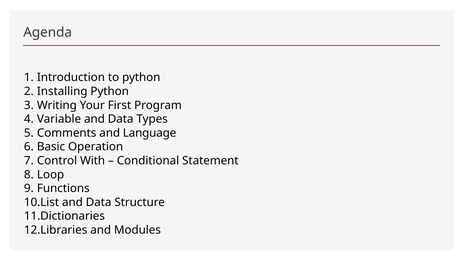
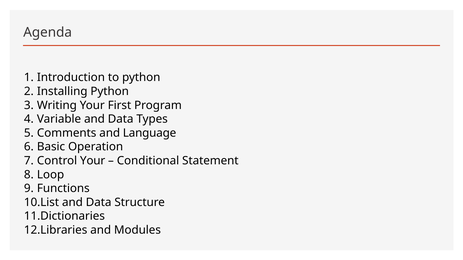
Control With: With -> Your (93, 161)
